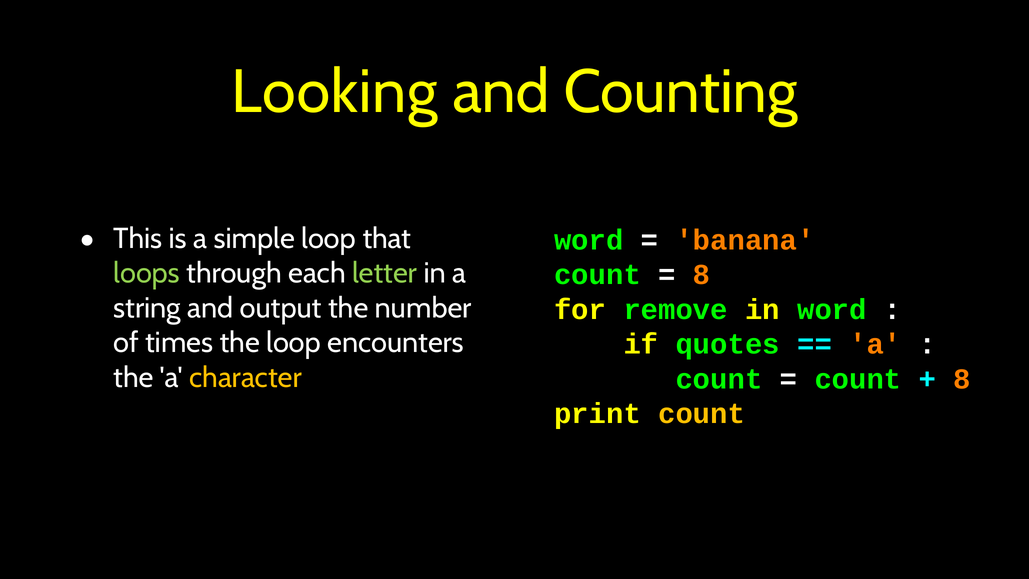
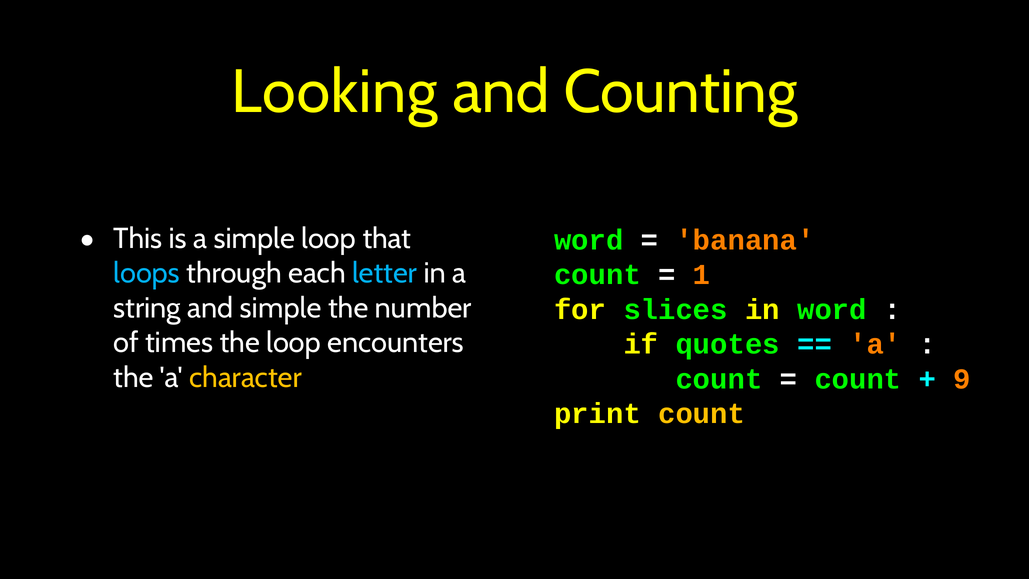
loops colour: light green -> light blue (147, 273)
letter colour: light green -> light blue (385, 273)
8: 8 -> 1 (702, 275)
and output: output -> simple (281, 308)
remove: remove -> slices (676, 309)
8: 8 -> 9 (962, 379)
